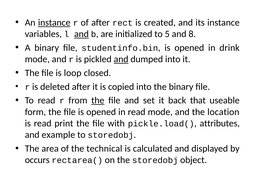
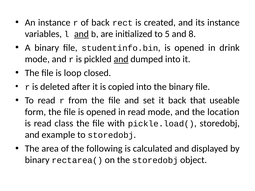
instance underline: present -> none (54, 23)
of after: after -> back (100, 23)
the underline: present -> none (98, 101)
print: print -> class (64, 124)
attributes: attributes -> storedobj (220, 124)
technical: technical -> following (104, 149)
occurs: occurs -> binary (37, 160)
